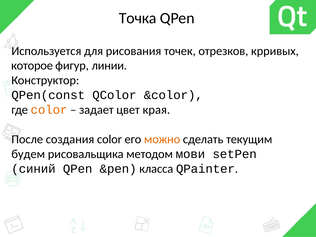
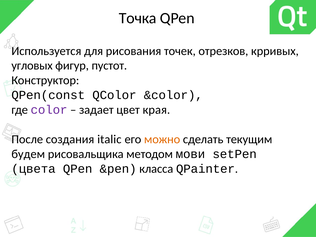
которое: которое -> угловых (32, 66)
линии: линии -> пустот (109, 66)
color colour: orange -> purple (49, 110)
создания color: color -> italic (109, 139)
синий: синий -> цвета (33, 169)
